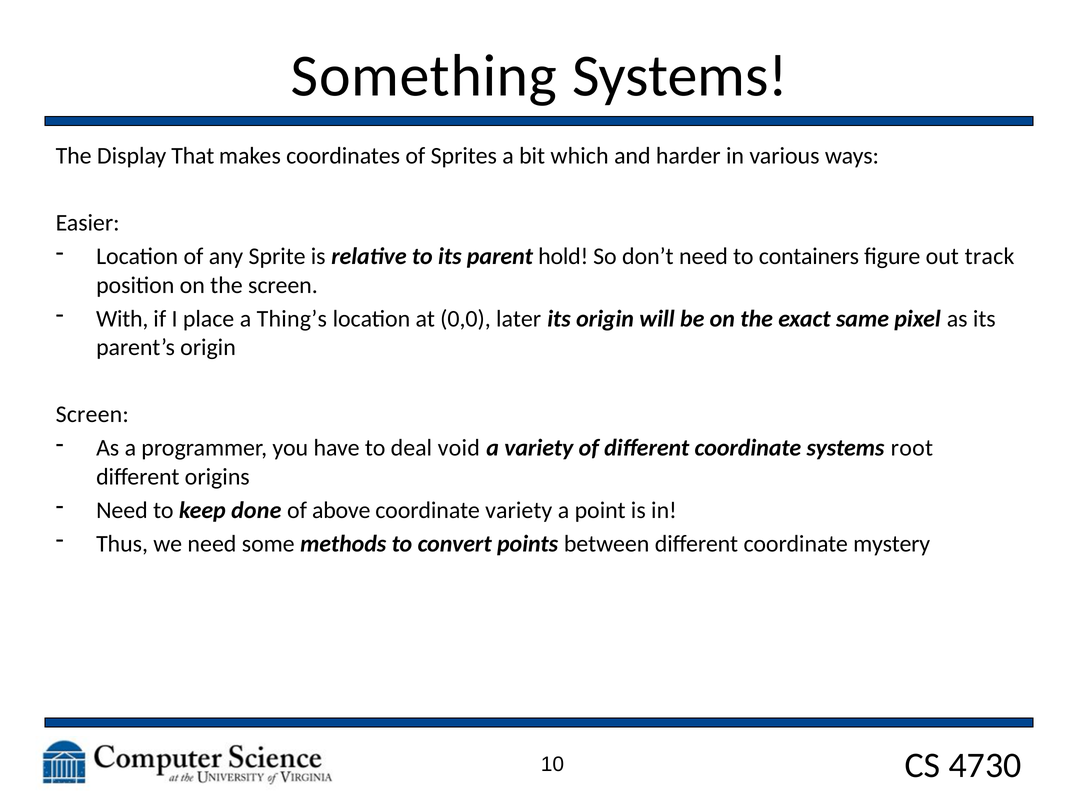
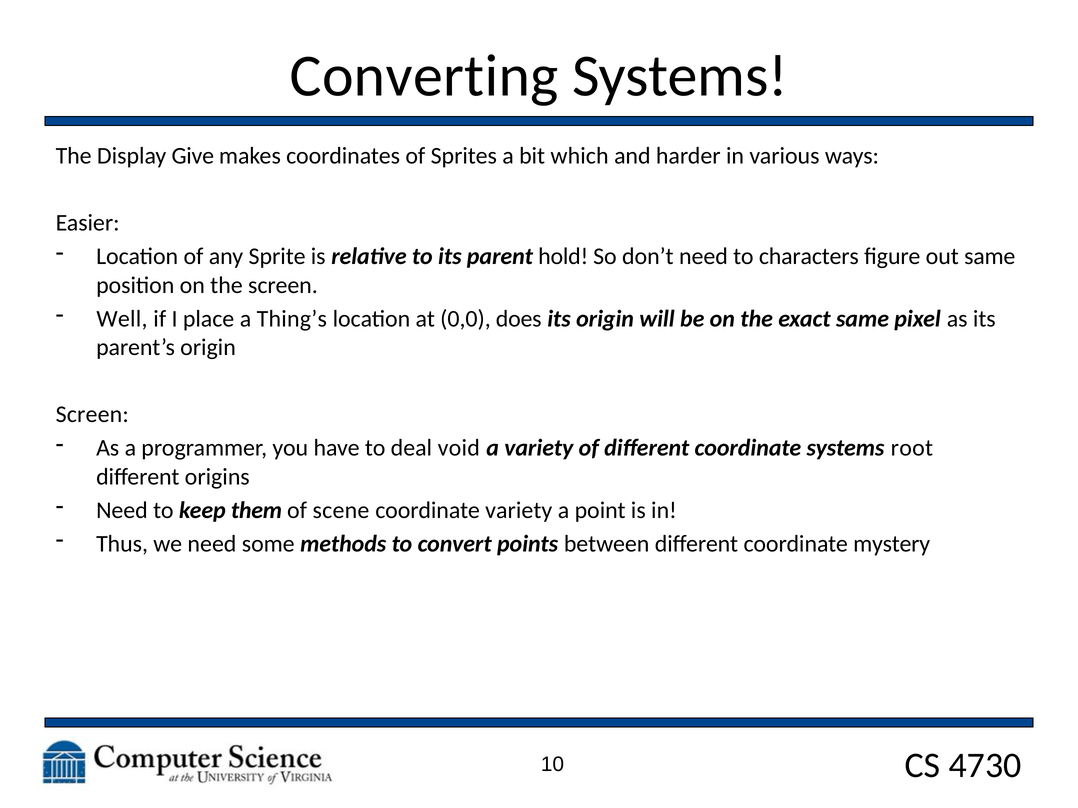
Something: Something -> Converting (424, 76)
That: That -> Give (193, 156)
containers: containers -> characters (809, 257)
out track: track -> same (990, 257)
With: With -> Well (122, 319)
later: later -> does (519, 319)
done: done -> them (257, 511)
above: above -> scene (341, 511)
